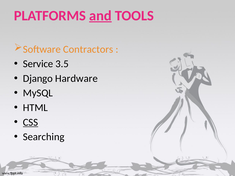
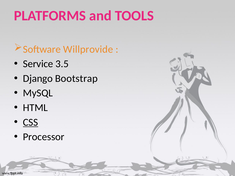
and underline: present -> none (100, 16)
Contractors: Contractors -> Willprovide (88, 49)
Hardware: Hardware -> Bootstrap (76, 79)
Searching: Searching -> Processor (44, 137)
